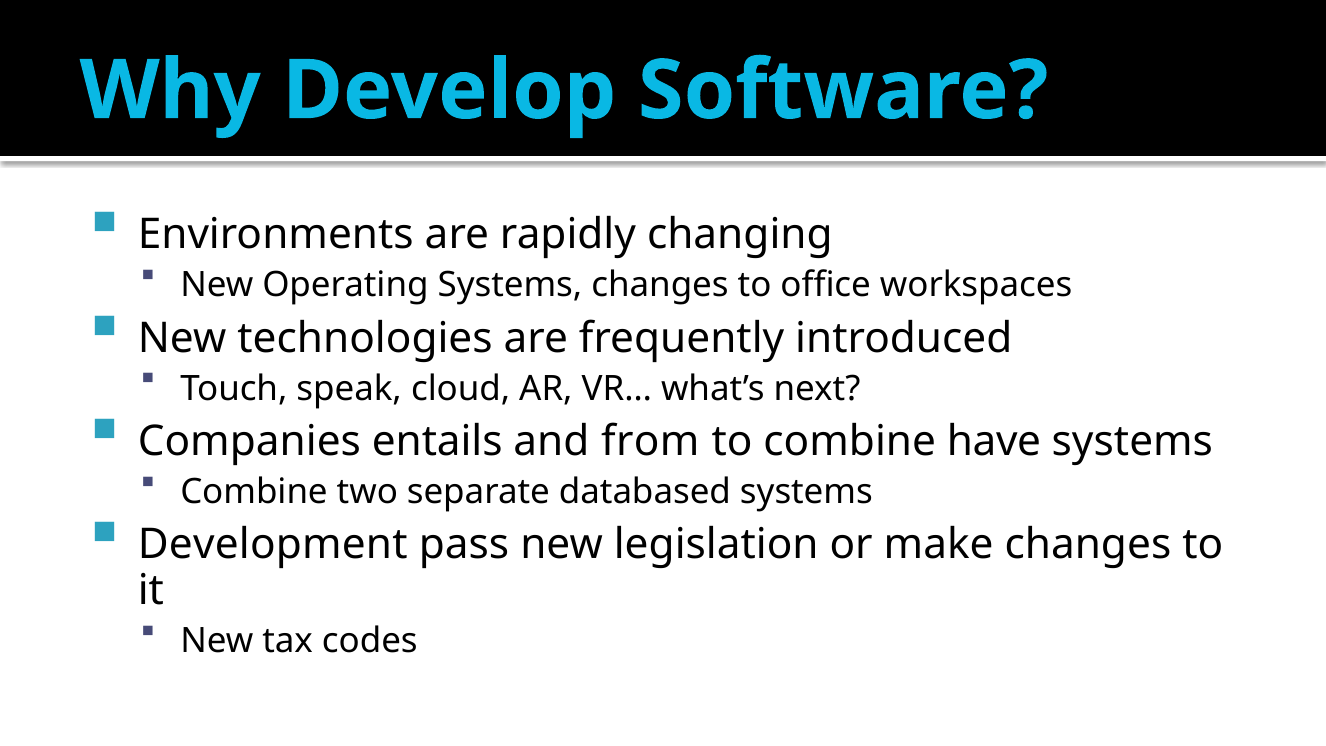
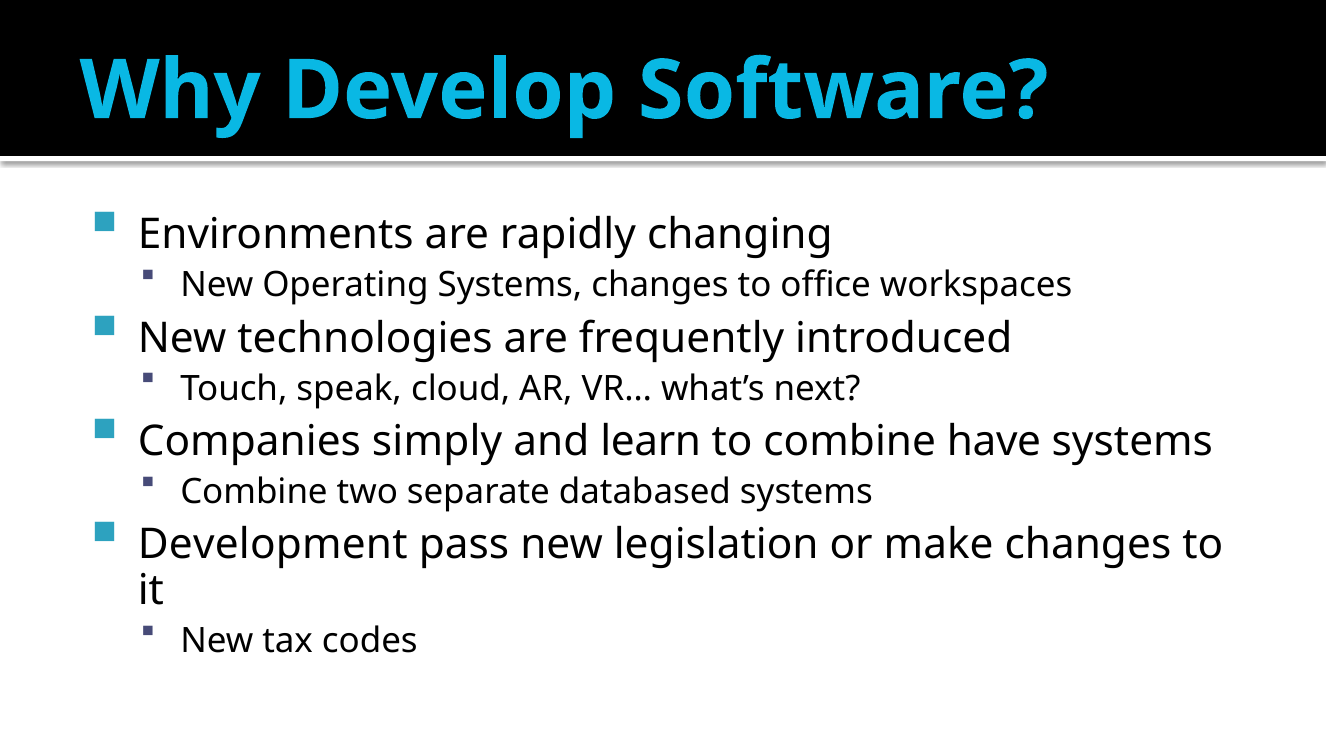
entails: entails -> simply (437, 441)
from: from -> learn (651, 441)
